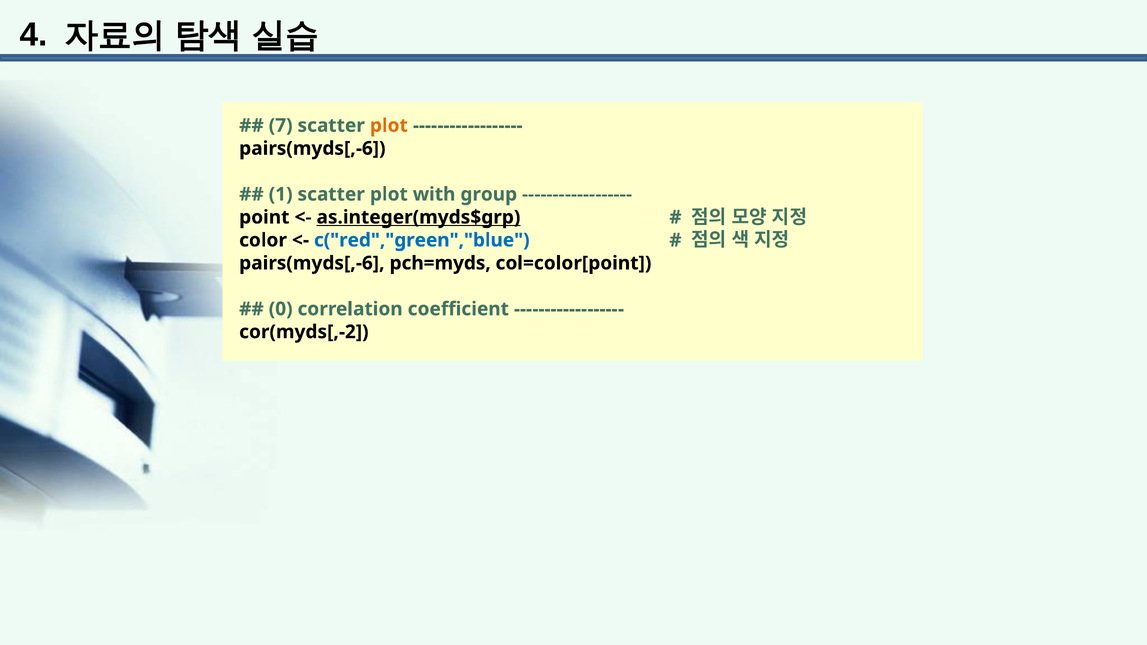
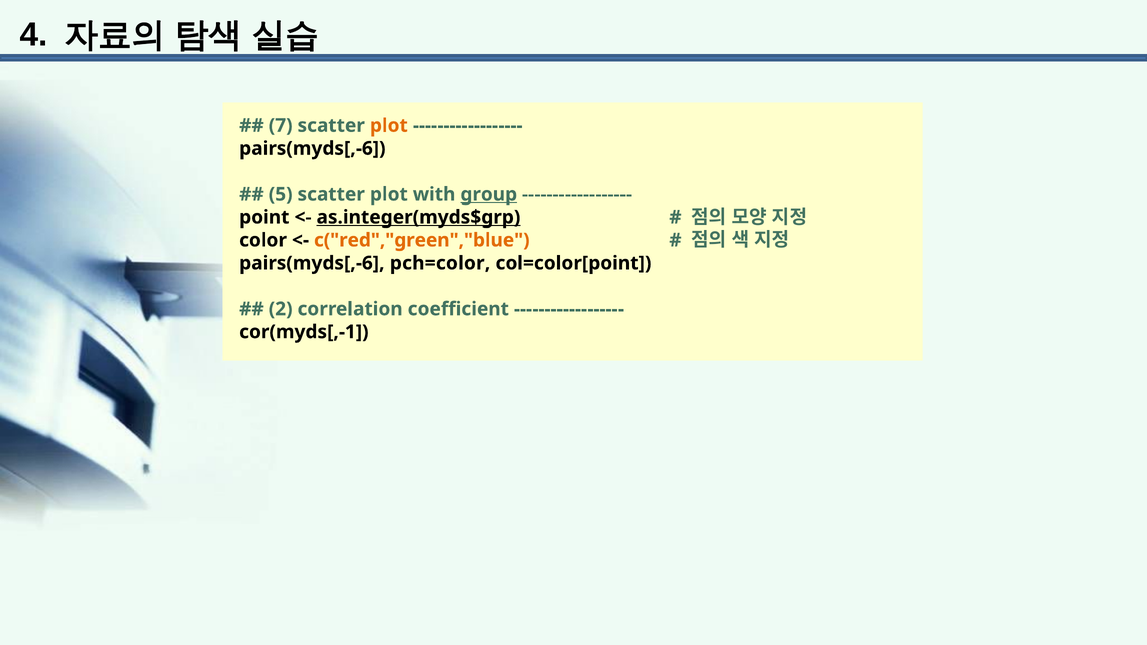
1: 1 -> 5 (281, 194)
group underline: none -> present (489, 194)
c("red","green","blue colour: blue -> orange (422, 240)
pch=myds: pch=myds -> pch=color (440, 263)
0: 0 -> 2 (281, 309)
cor(myds[,-2: cor(myds[,-2 -> cor(myds[,-1 (304, 332)
